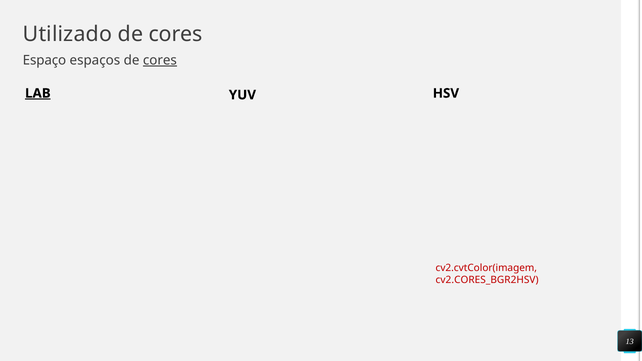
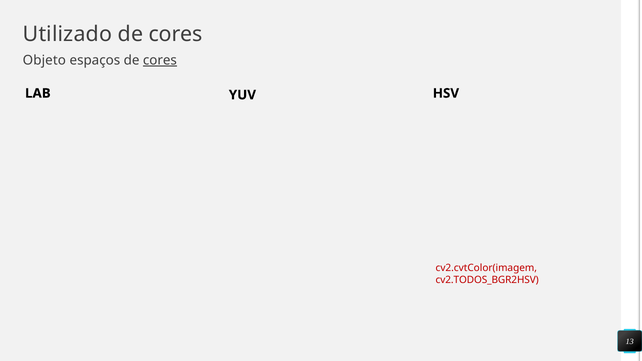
Espaço: Espaço -> Objeto (44, 60)
LAB underline: present -> none (38, 93)
cv2.CORES_BGR2HSV: cv2.CORES_BGR2HSV -> cv2.TODOS_BGR2HSV (487, 280)
